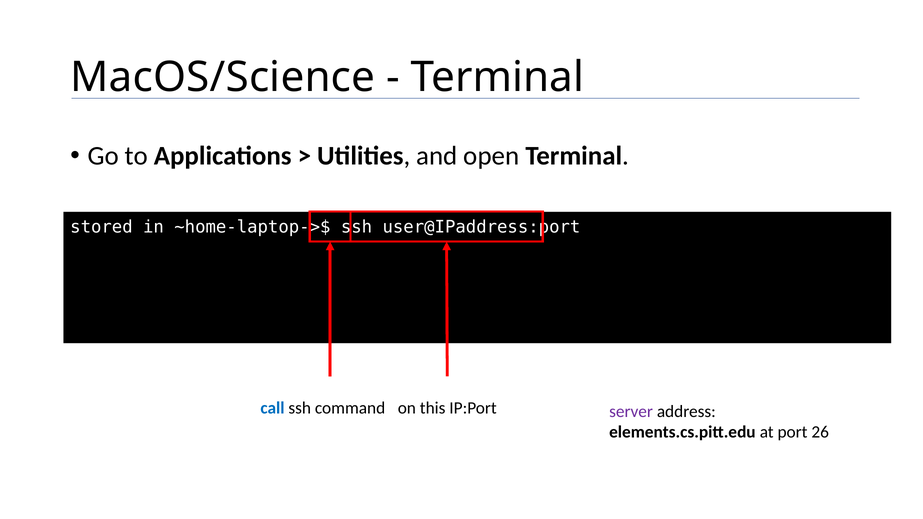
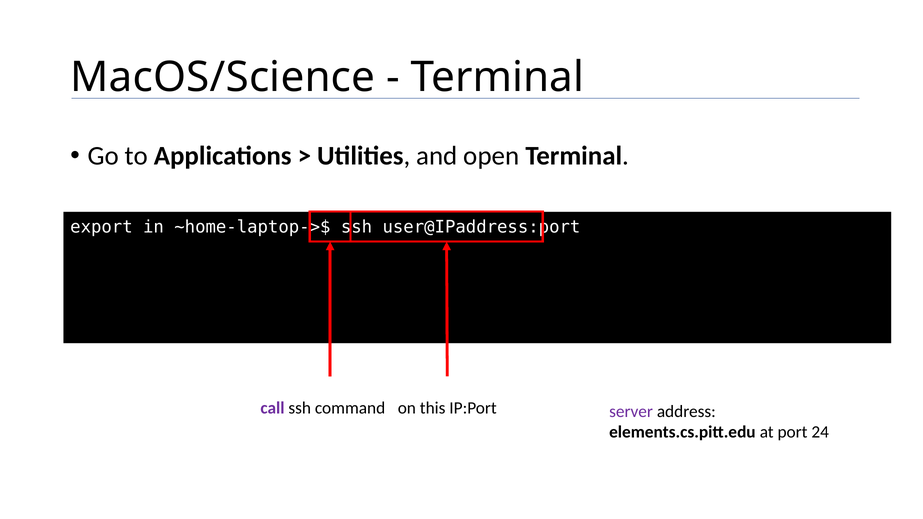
stored: stored -> export (101, 227)
call colour: blue -> purple (272, 408)
26: 26 -> 24 (820, 432)
